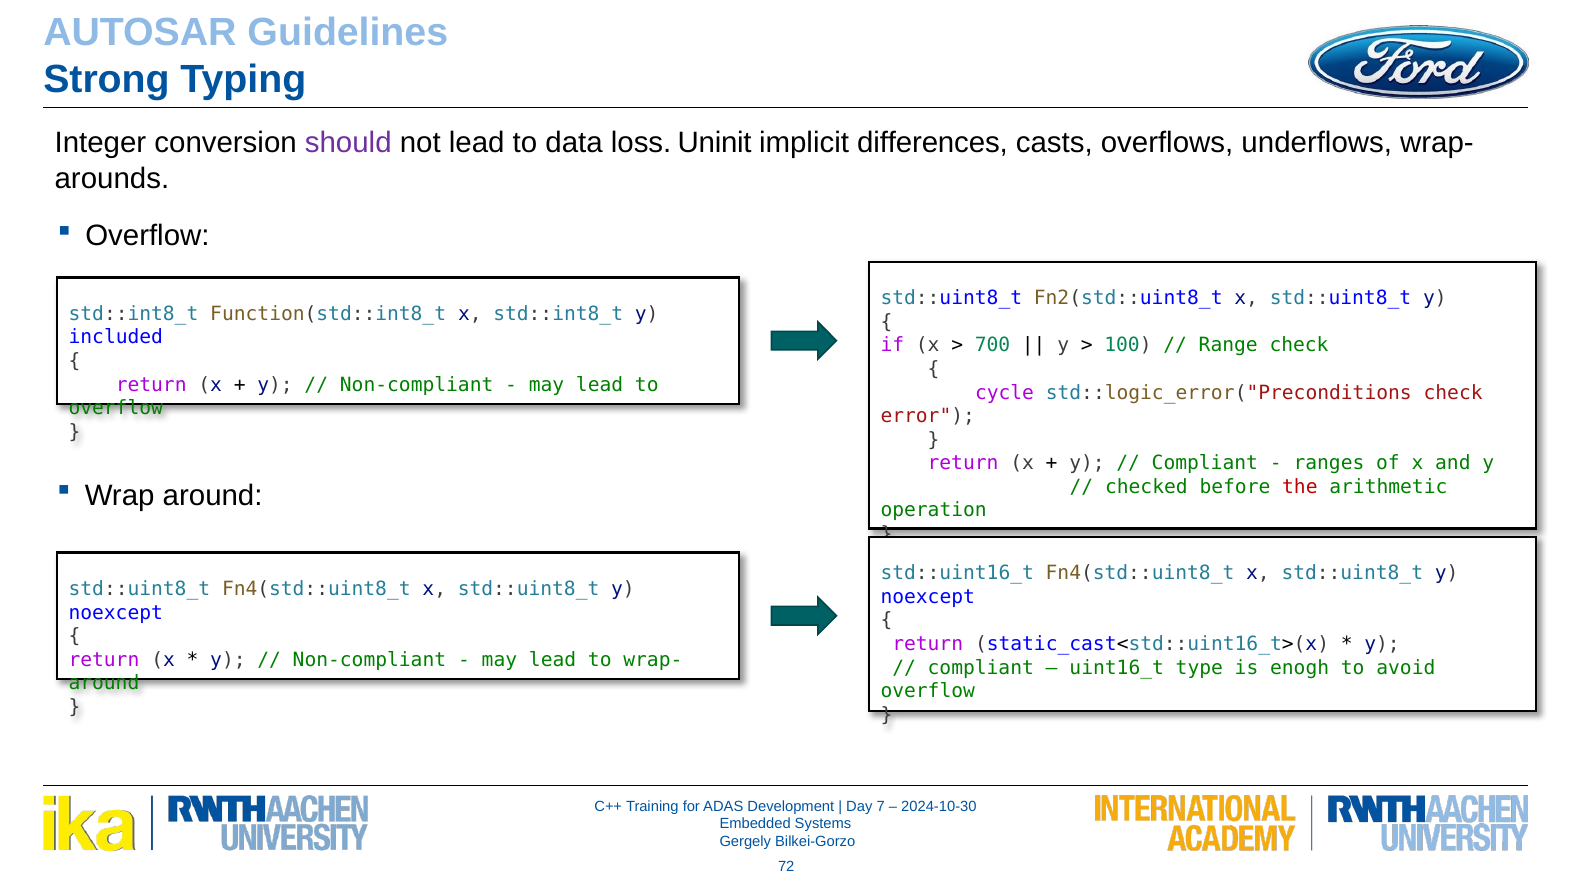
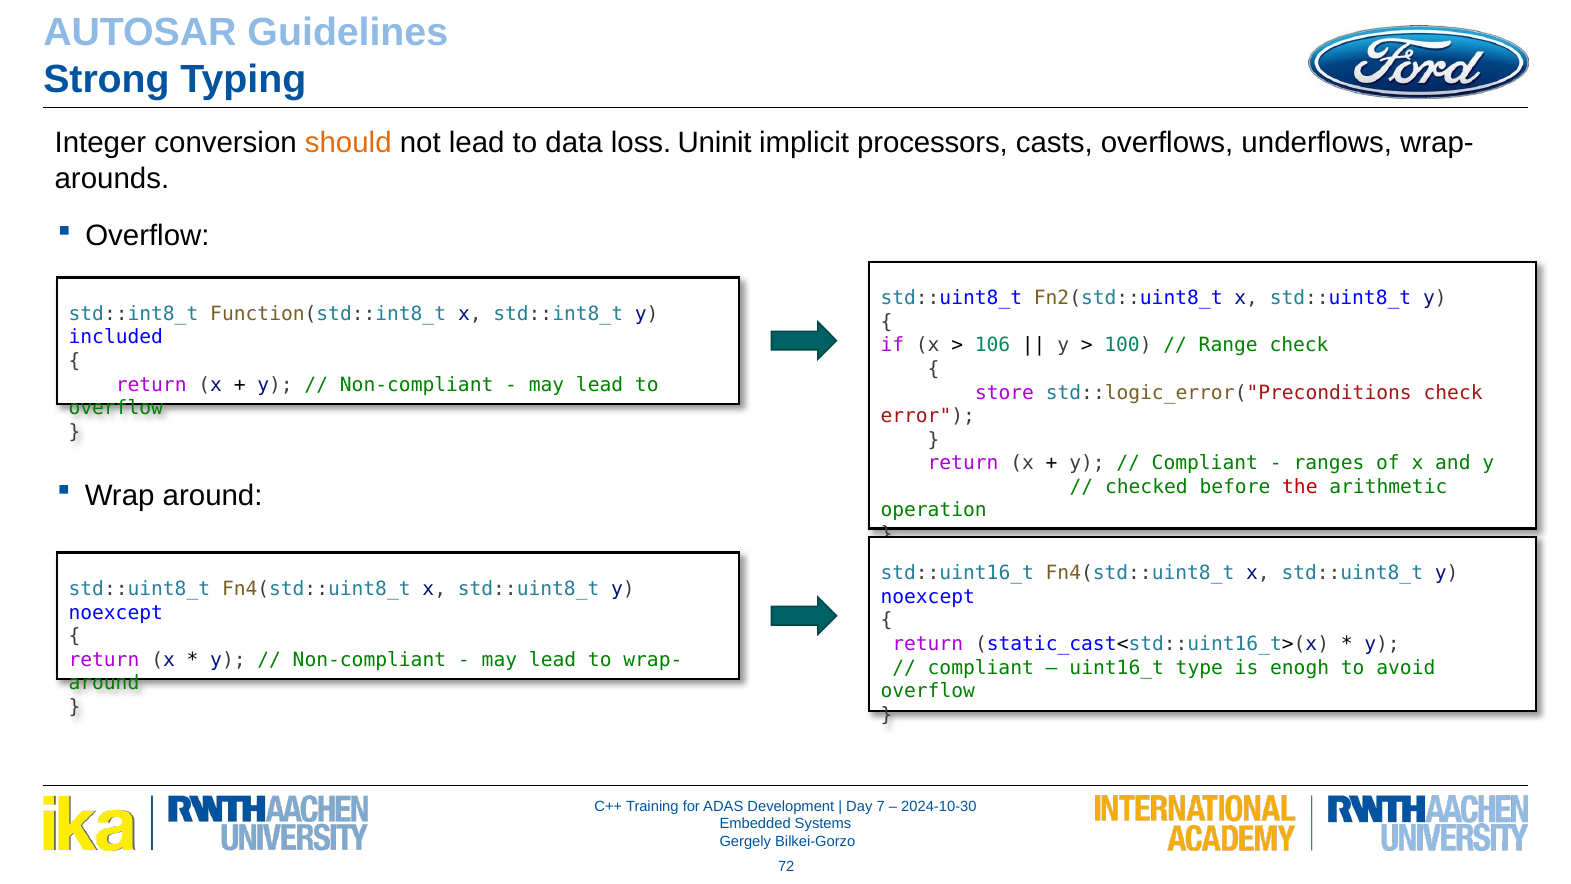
should colour: purple -> orange (348, 143)
differences: differences -> processors (933, 143)
700: 700 -> 106 (993, 345)
cycle: cycle -> store (1004, 393)
